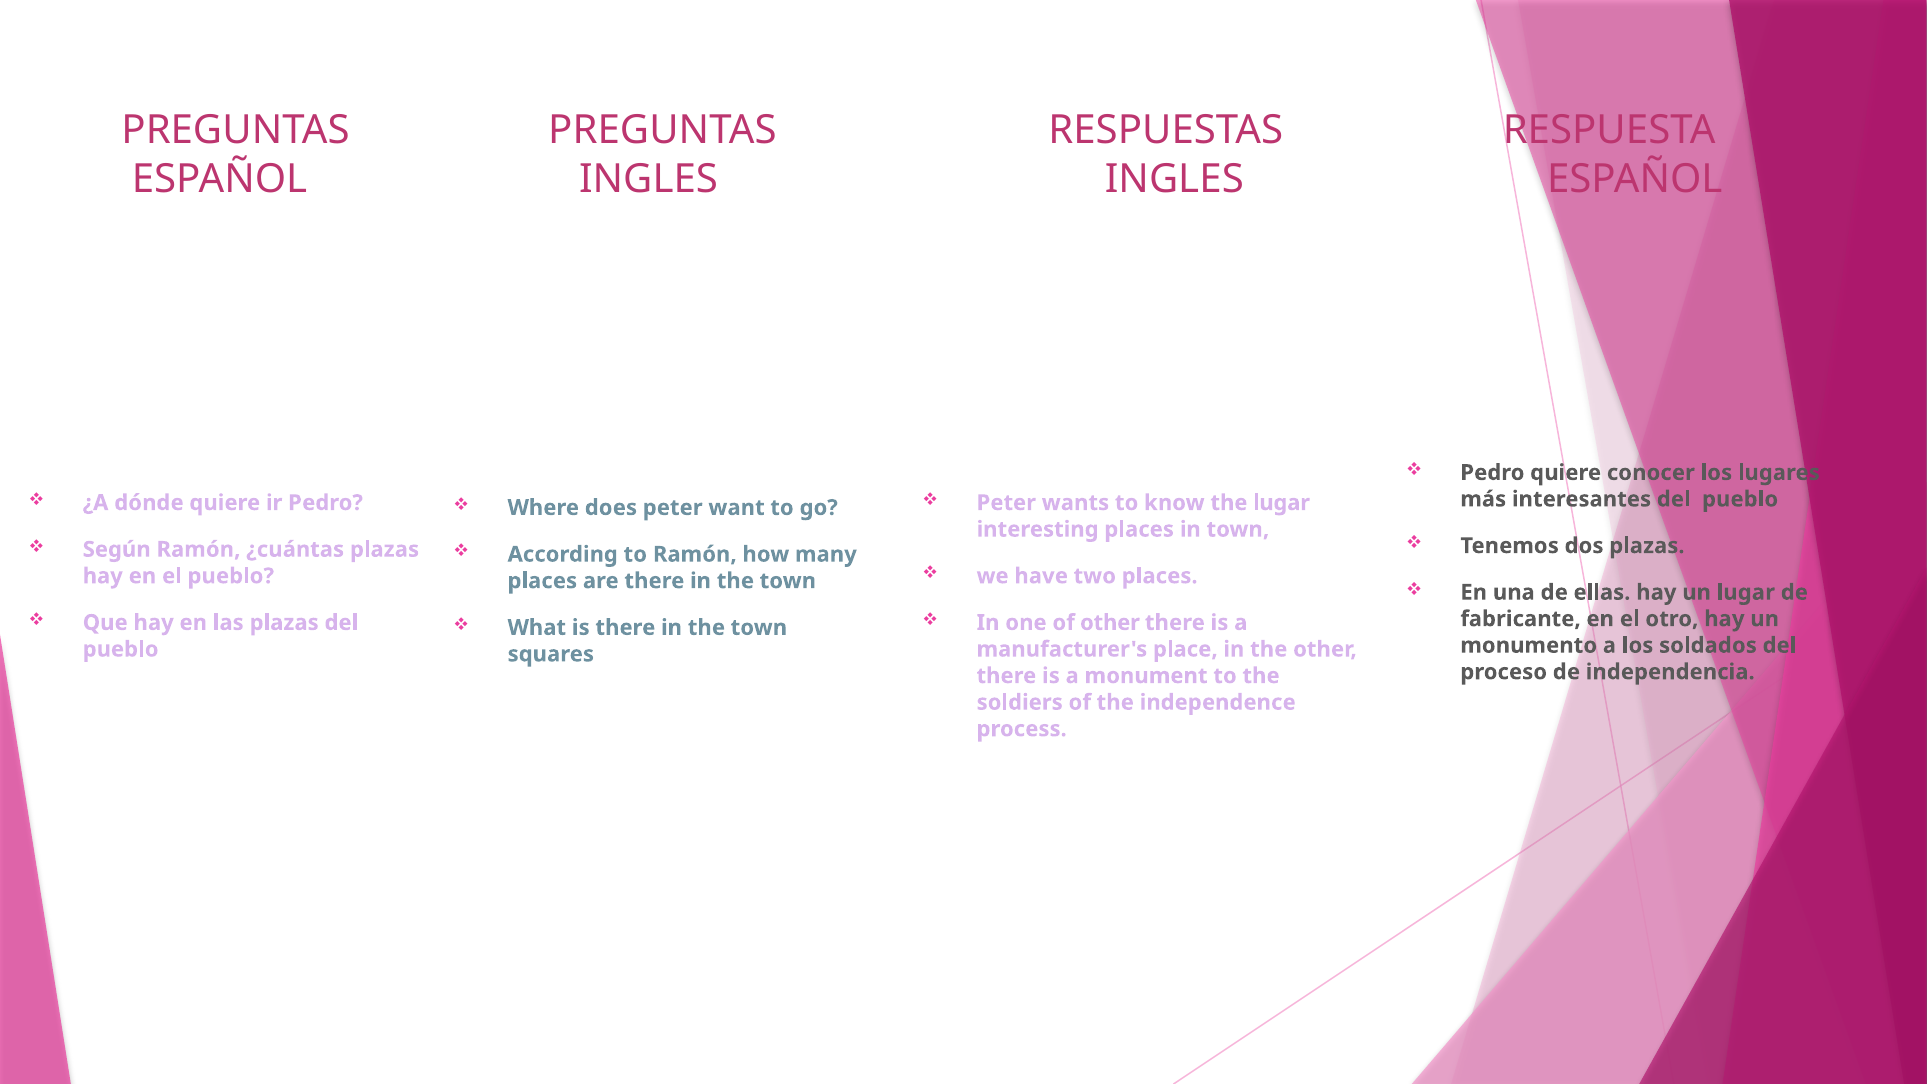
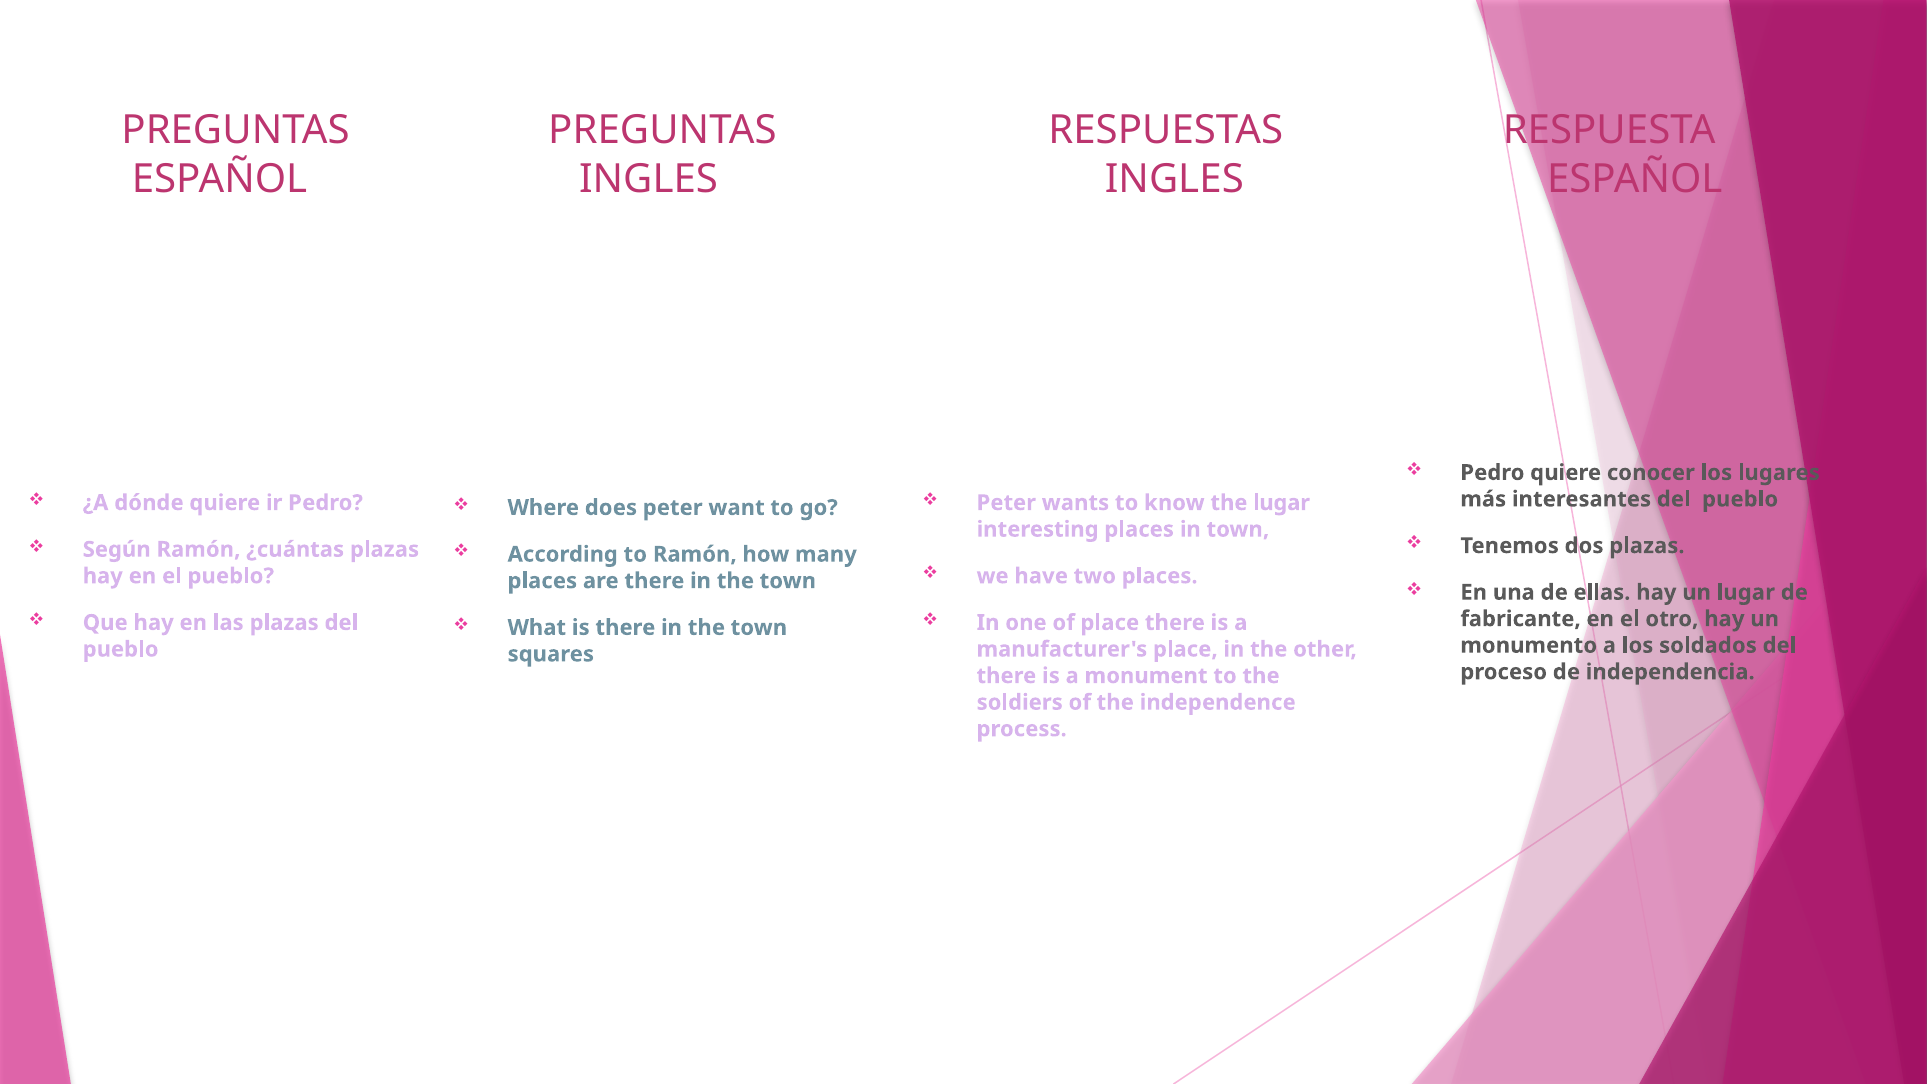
of other: other -> place (1110, 623)
